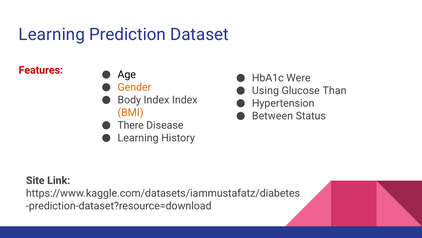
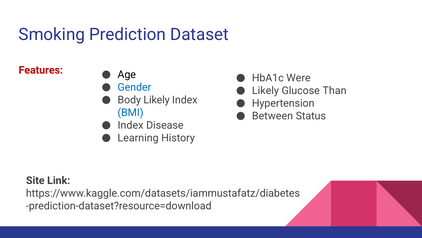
Learning: Learning -> Smoking (52, 35)
Gender colour: orange -> blue (134, 87)
Using: Using -> Likely (265, 90)
Body Index: Index -> Likely (157, 100)
BMI colour: orange -> blue (130, 112)
There: There -> Index (131, 125)
